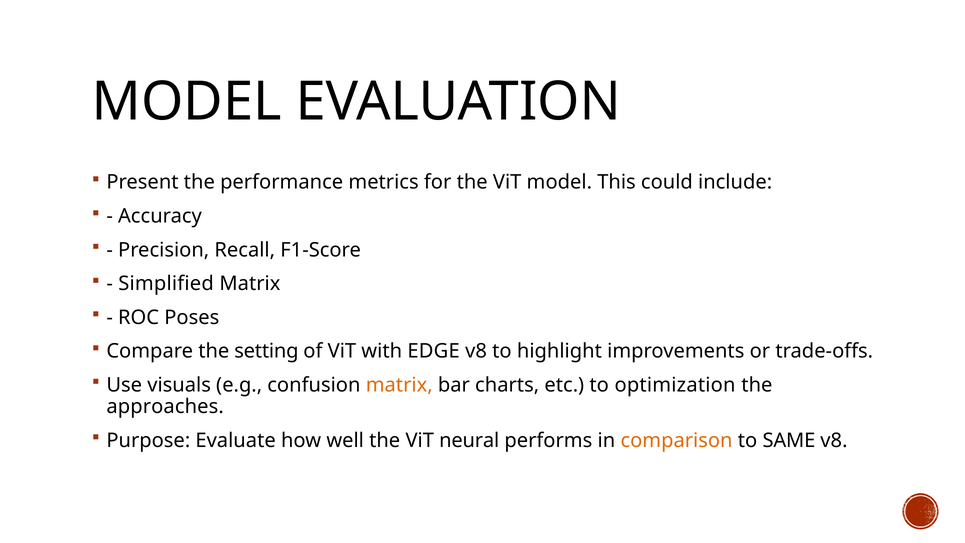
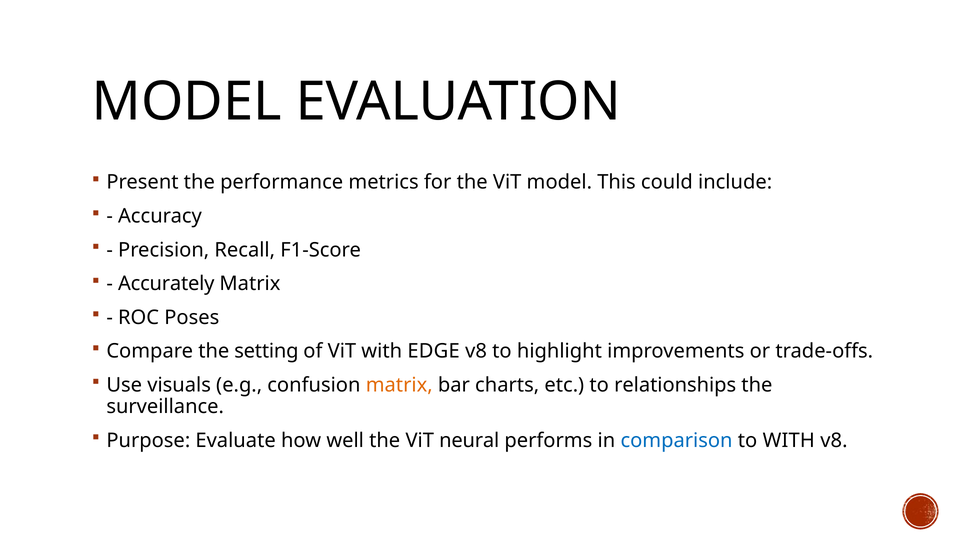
Simplified: Simplified -> Accurately (166, 284)
optimization: optimization -> relationships (675, 385)
approaches: approaches -> surveillance (165, 407)
comparison colour: orange -> blue (677, 440)
to SAME: SAME -> WITH (789, 440)
